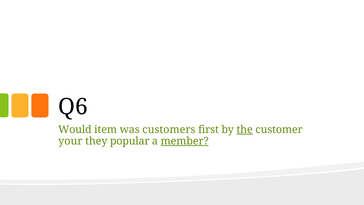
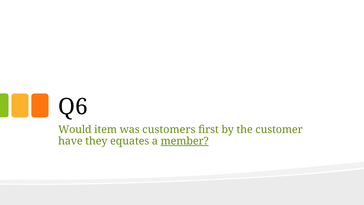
the underline: present -> none (245, 129)
your: your -> have (70, 141)
popular: popular -> equates (130, 141)
